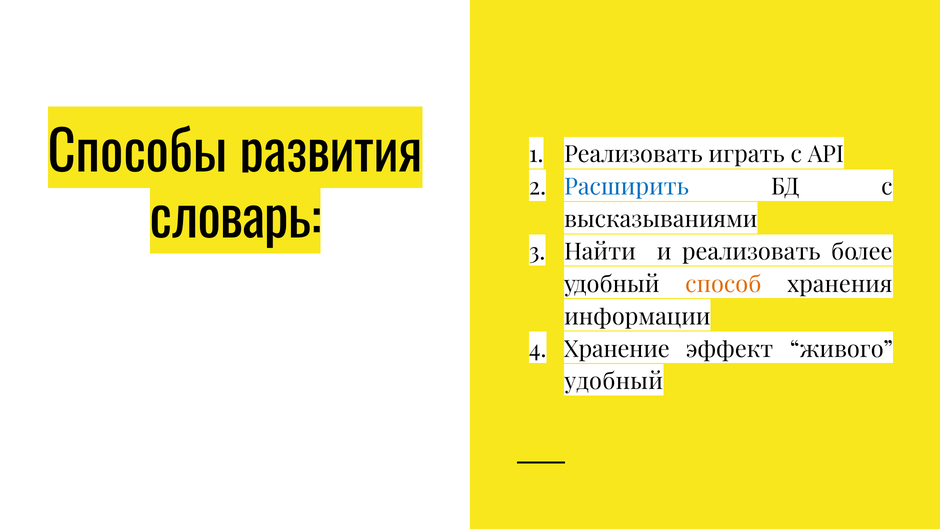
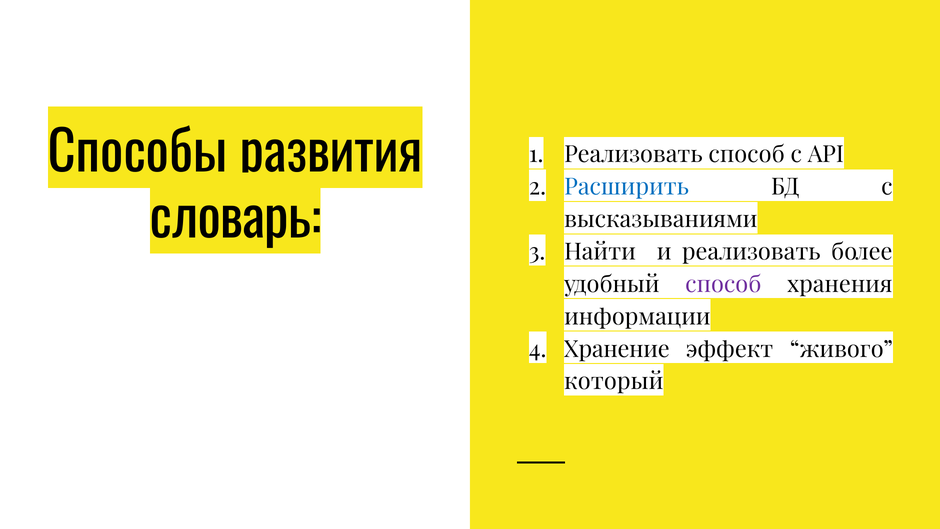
Реализовать играть: играть -> способ (747, 155)
способ colour: orange -> purple (723, 284)
удобный: удобный -> который (614, 382)
